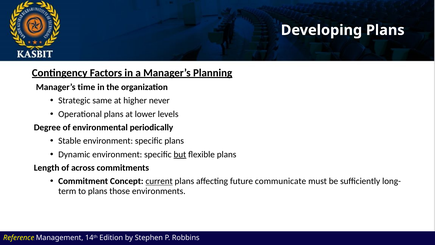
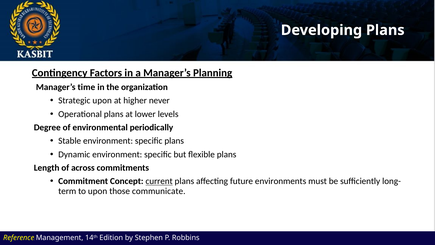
Strategic same: same -> upon (102, 101)
but underline: present -> none (180, 154)
communicate: communicate -> environments (281, 181)
to plans: plans -> upon (98, 191)
environments: environments -> communicate (159, 191)
